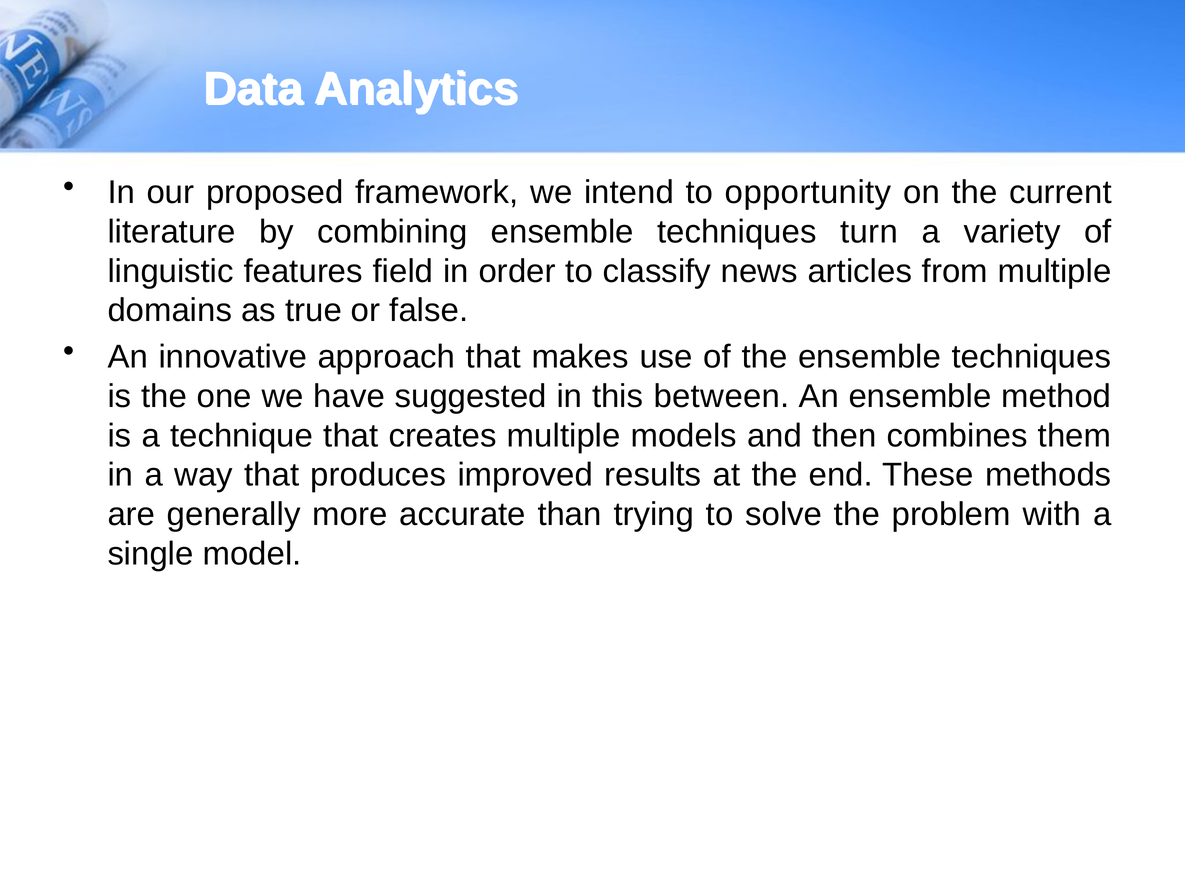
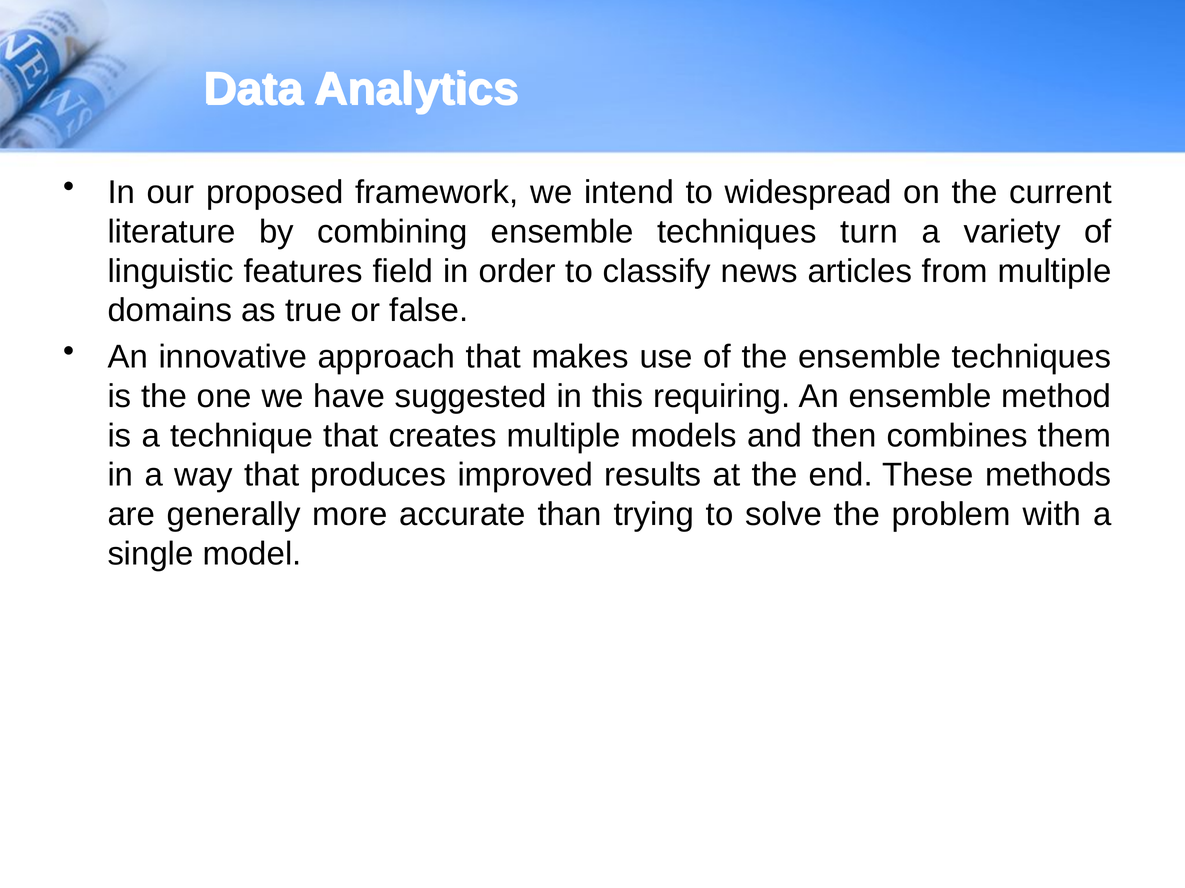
opportunity: opportunity -> widespread (808, 192)
between: between -> requiring (722, 397)
